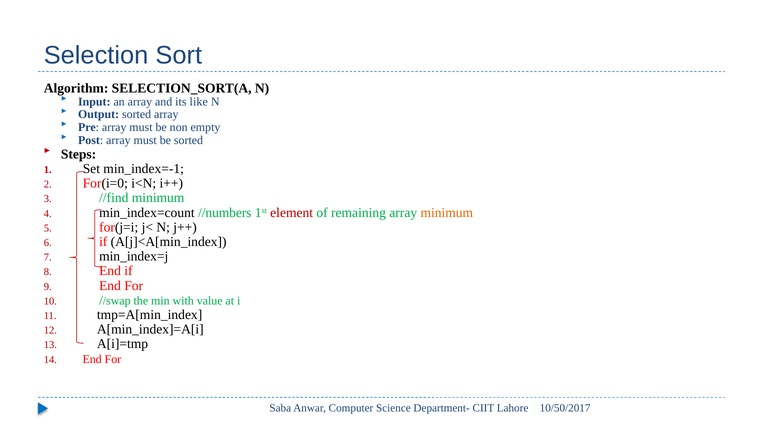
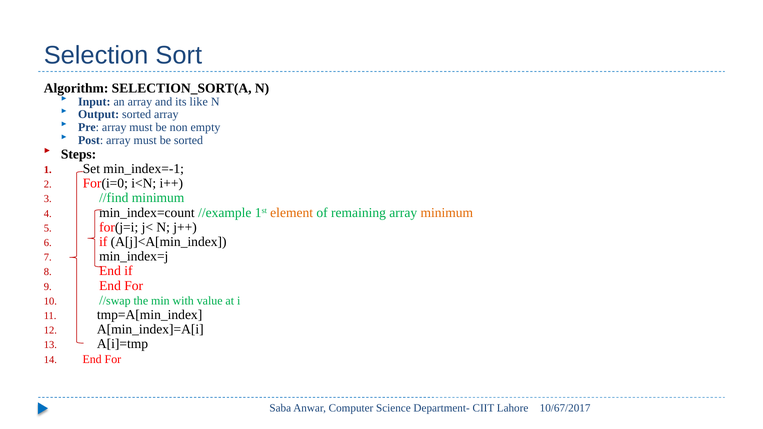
//numbers: //numbers -> //example (225, 213)
element colour: red -> orange (292, 213)
10/50/2017: 10/50/2017 -> 10/67/2017 (565, 408)
